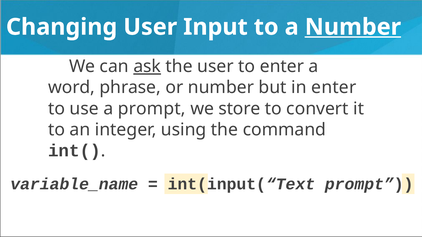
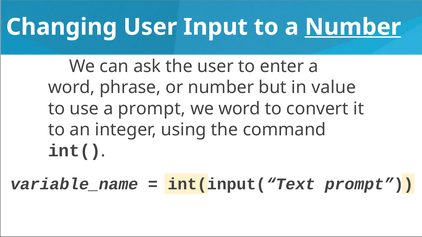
ask underline: present -> none (147, 67)
in enter: enter -> value (334, 88)
we store: store -> word (239, 109)
